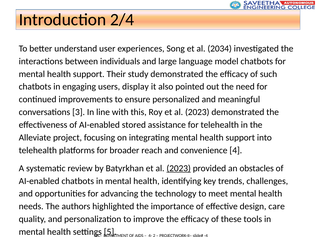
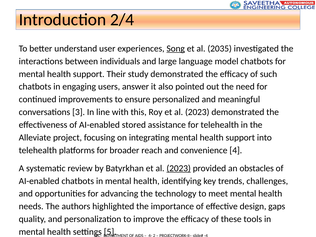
Song underline: none -> present (176, 49)
2034: 2034 -> 2035 (220, 49)
display: display -> answer (136, 87)
care: care -> gaps (277, 206)
